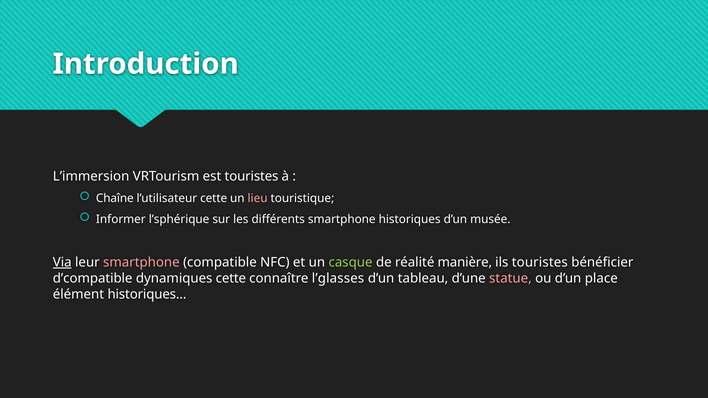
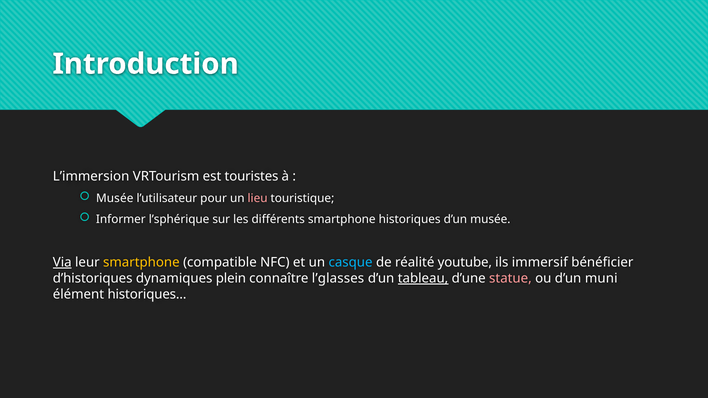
Chaîne: Chaîne -> Musée (115, 198)
l’utilisateur cette: cette -> pour (214, 198)
smartphone colour: pink -> yellow (141, 263)
casque colour: light green -> light blue (351, 263)
manière: manière -> youtube (465, 263)
ils touristes: touristes -> immersif (540, 263)
d’compatible: d’compatible -> d’historiques (93, 278)
dynamiques cette: cette -> plein (231, 278)
tableau underline: none -> present (423, 278)
place: place -> muni (601, 278)
